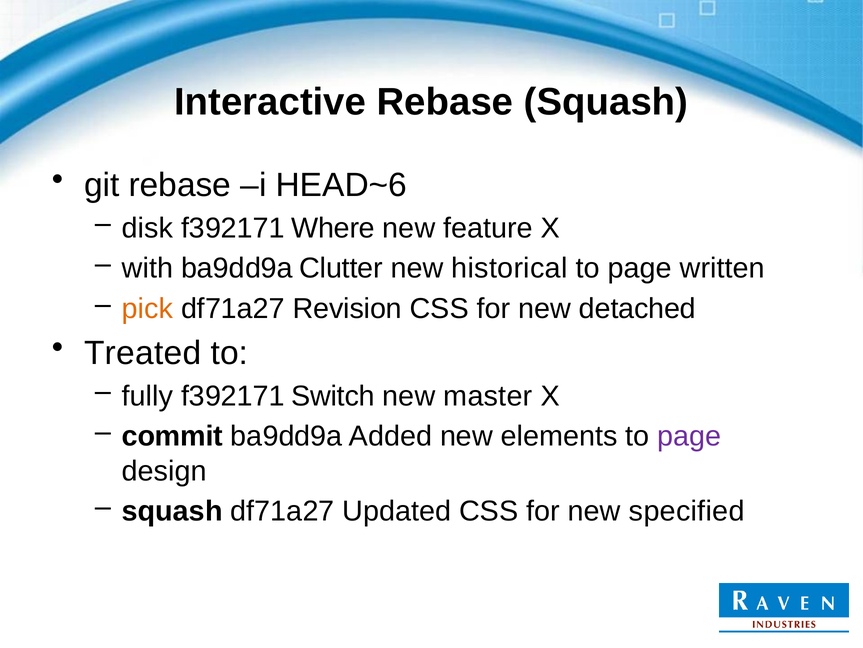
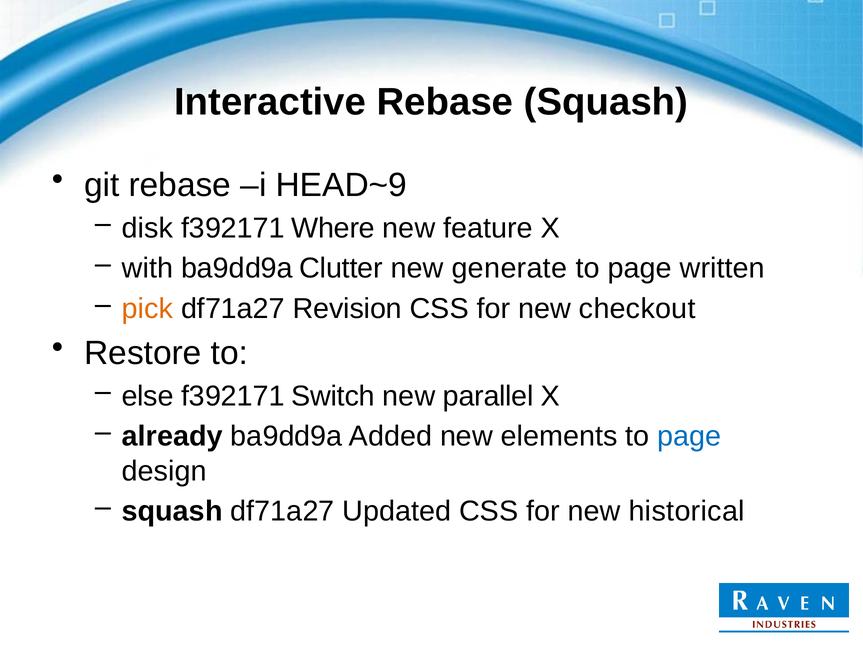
HEAD~6: HEAD~6 -> HEAD~9 (341, 185)
historical: historical -> generate (509, 268)
detached: detached -> checkout (637, 308)
Treated: Treated -> Restore (143, 353)
fully: fully -> else (148, 396)
master: master -> parallel (488, 396)
commit: commit -> already (172, 436)
page colour: purple -> blue (689, 436)
specified: specified -> historical (687, 511)
